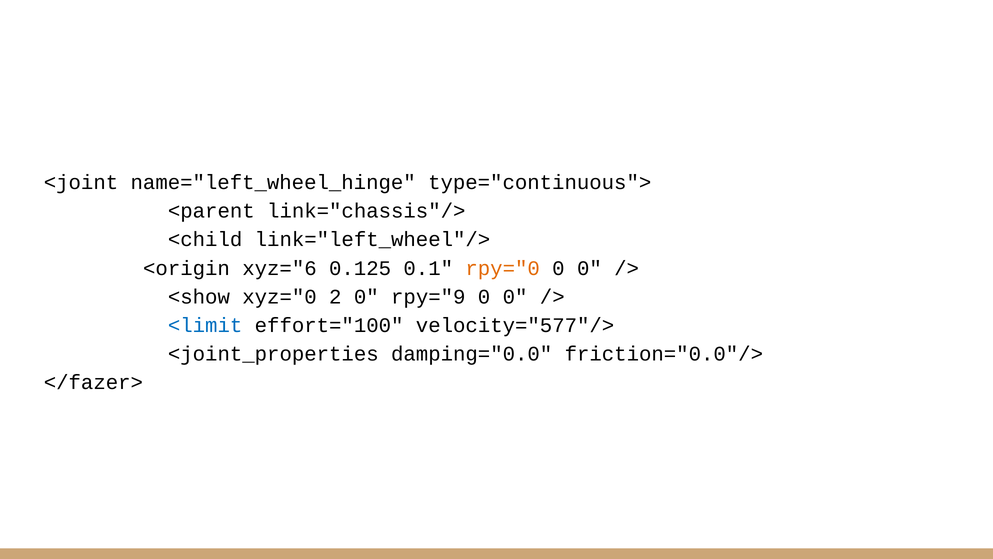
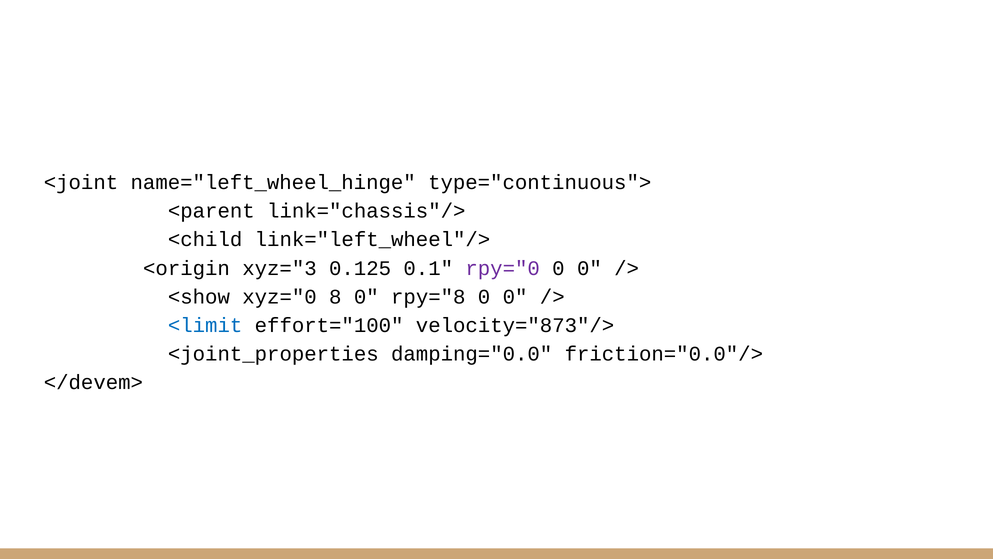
xyz="6: xyz="6 -> xyz="3 (279, 268)
rpy="0 colour: orange -> purple (503, 268)
2: 2 -> 8 (335, 297)
rpy="9: rpy="9 -> rpy="8 (428, 297)
velocity="577"/>: velocity="577"/> -> velocity="873"/> (515, 325)
</fazer>: </fazer> -> </devem> (93, 382)
